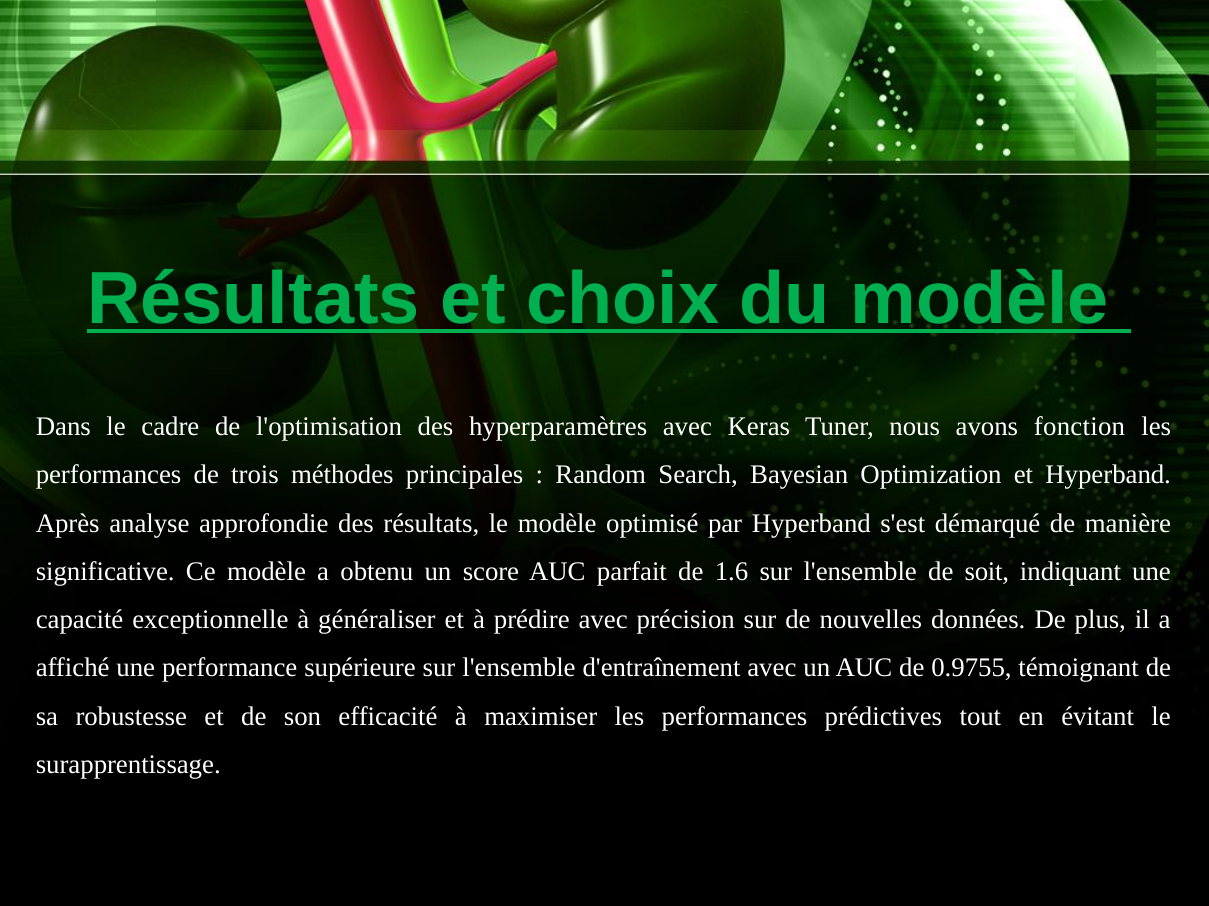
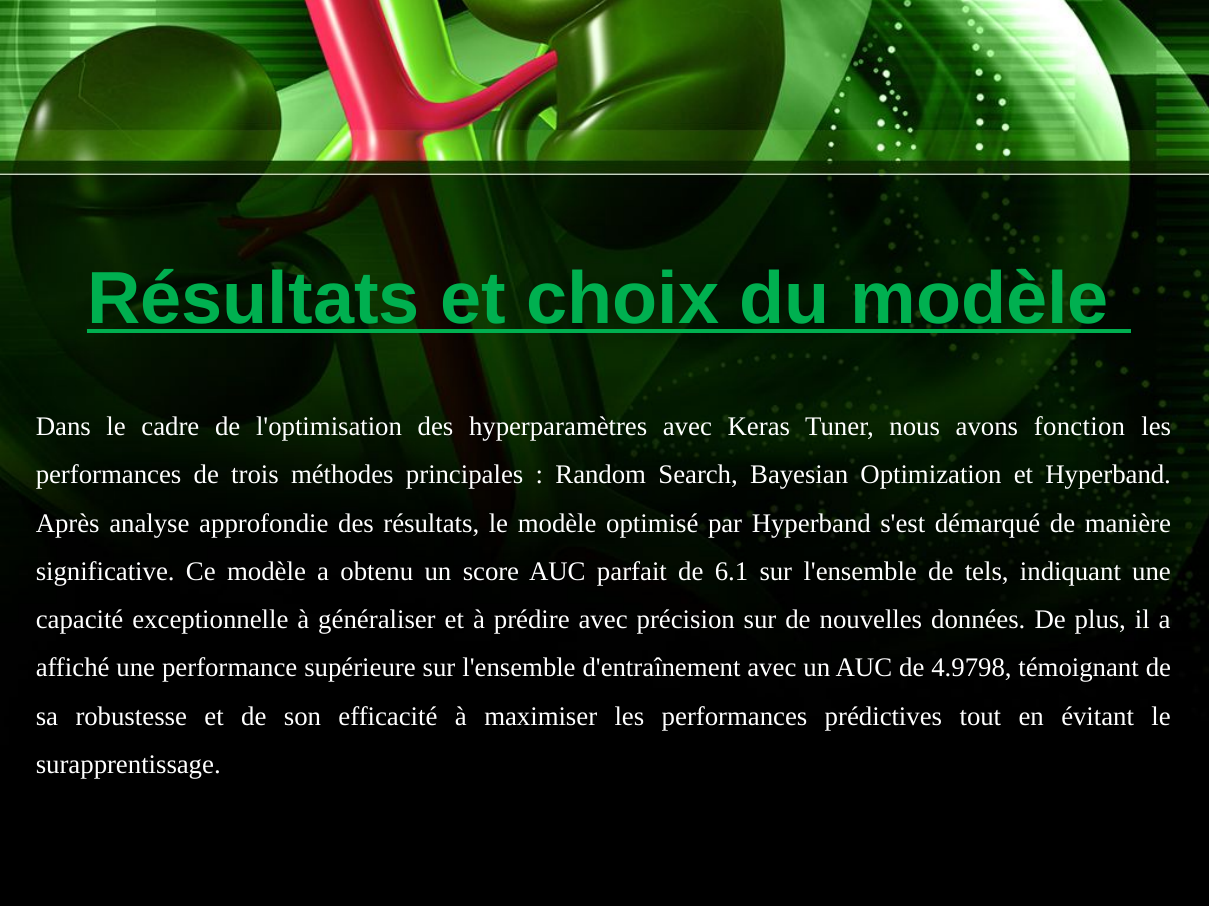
1.6: 1.6 -> 6.1 (732, 572)
soit: soit -> tels (987, 572)
0.9755: 0.9755 -> 4.9798 (971, 669)
